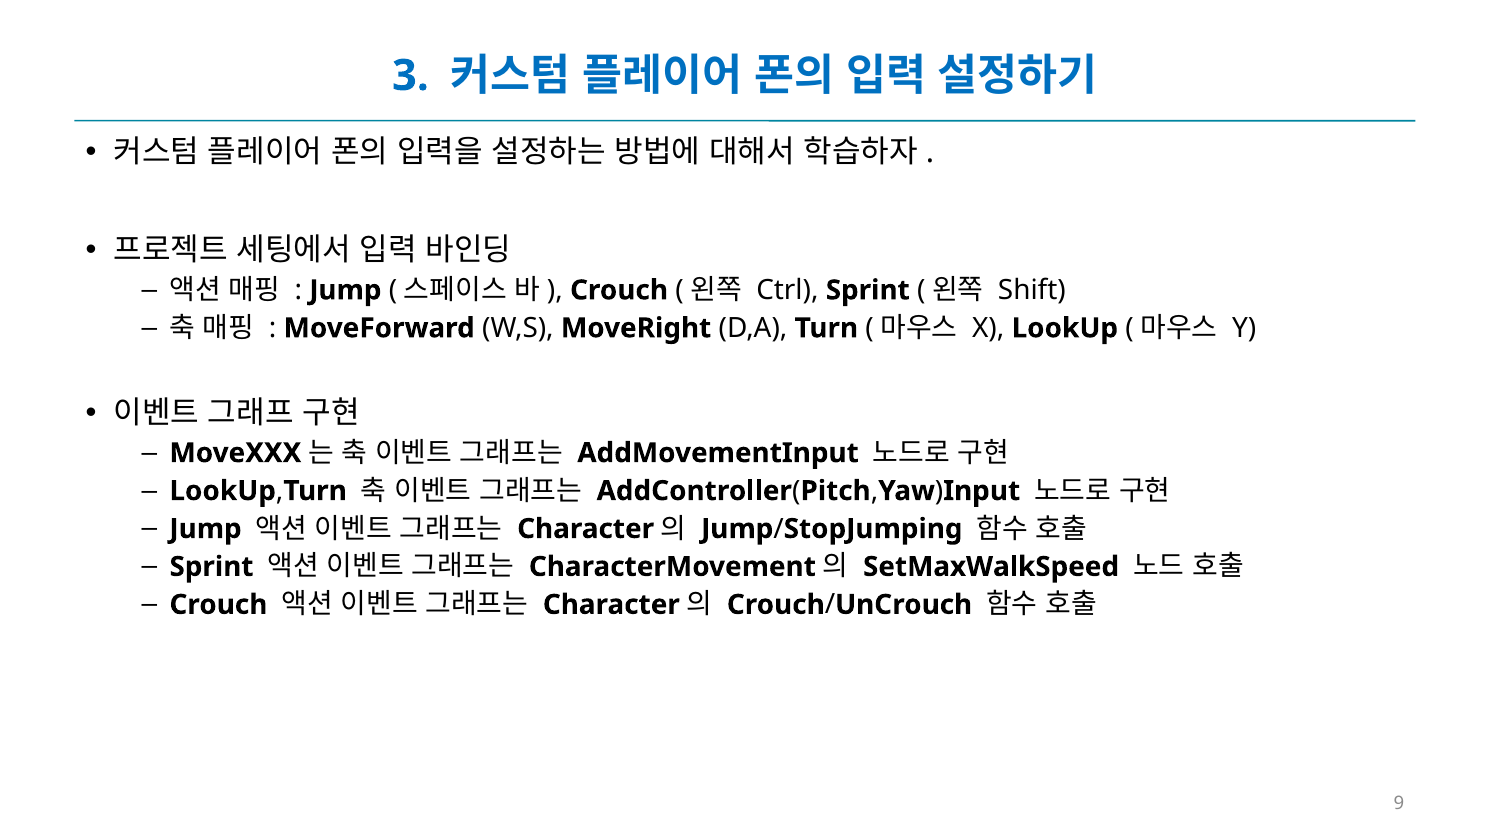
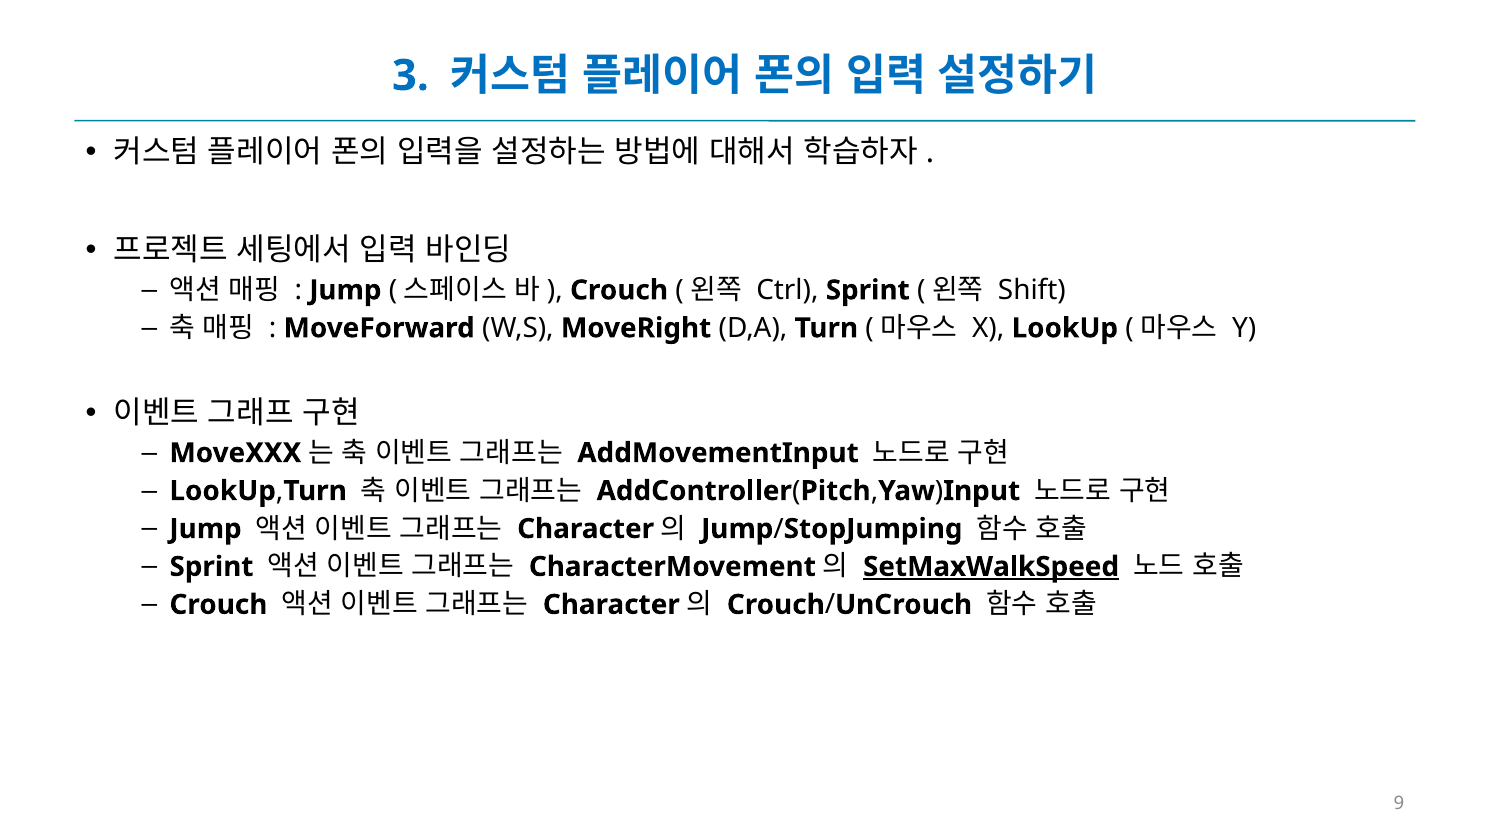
SetMaxWalkSpeed underline: none -> present (991, 567)
